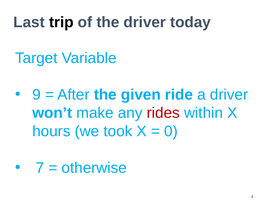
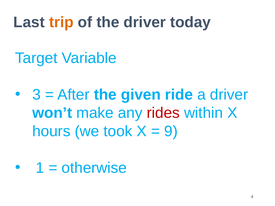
trip colour: black -> orange (61, 22)
9: 9 -> 3 (37, 95)
0: 0 -> 9 (171, 131)
7: 7 -> 1 (40, 168)
